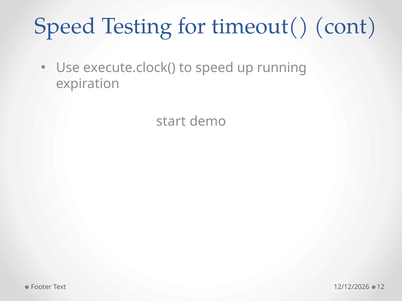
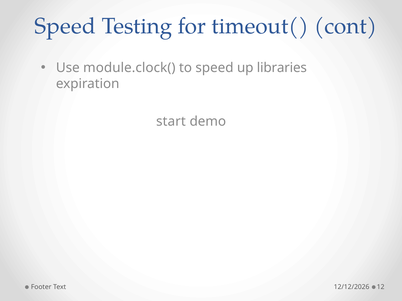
execute.clock(: execute.clock( -> module.clock( (129, 68)
running: running -> libraries (282, 68)
